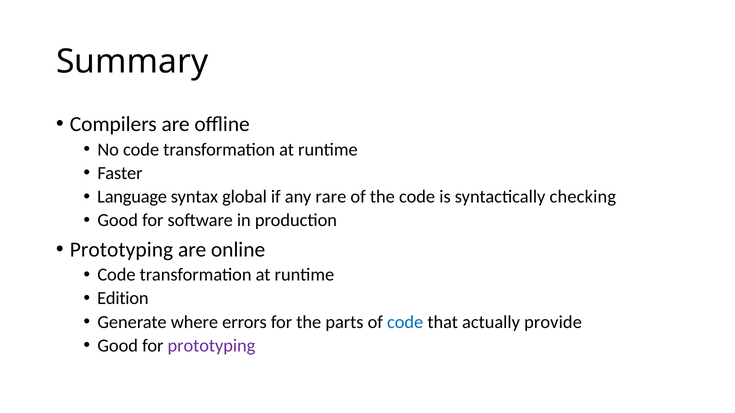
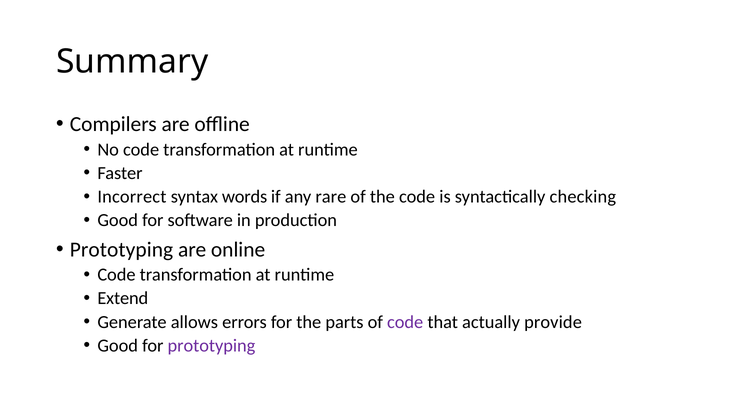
Language: Language -> Incorrect (132, 197)
global: global -> words (245, 197)
Edition: Edition -> Extend (123, 299)
where: where -> allows (194, 322)
code colour: blue -> purple (405, 322)
